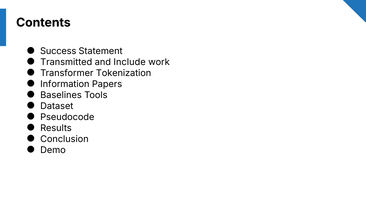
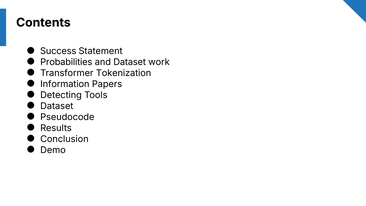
Transmitted: Transmitted -> Probabilities (66, 62)
and Include: Include -> Dataset (130, 62)
Baselines: Baselines -> Detecting (61, 95)
